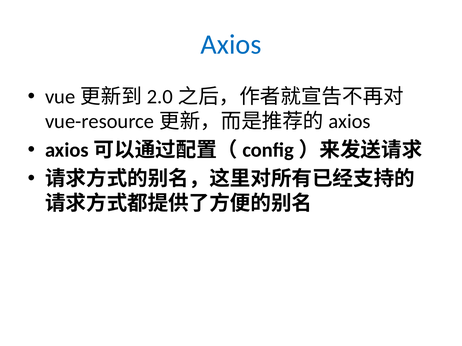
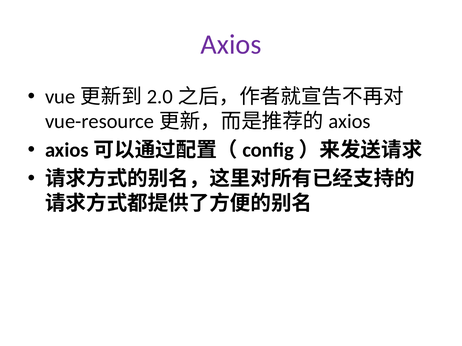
Axios colour: blue -> purple (231, 45)
